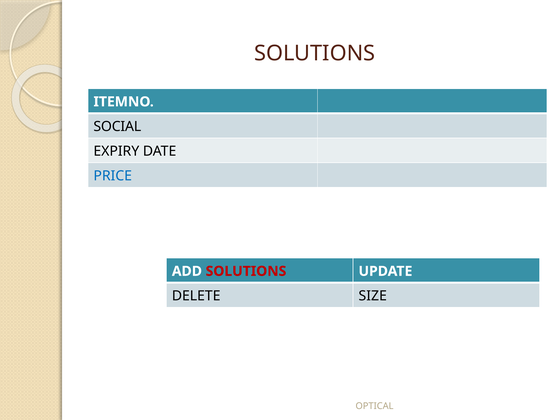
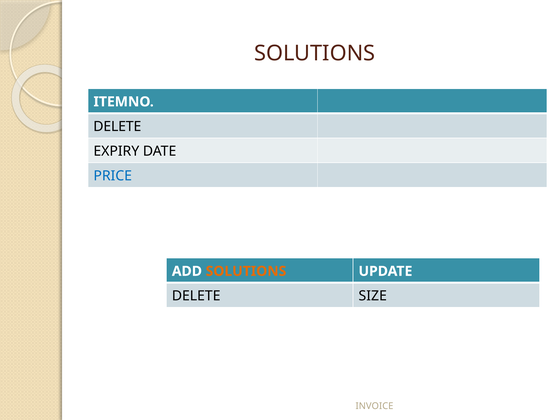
SOCIAL: SOCIAL -> DELETE (117, 126)
SOLUTIONS colour: red -> orange (246, 271)
OPTICAL: OPTICAL -> INVOICE (374, 406)
